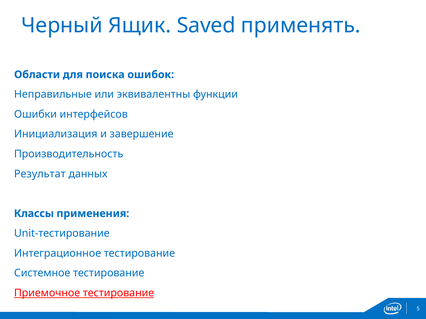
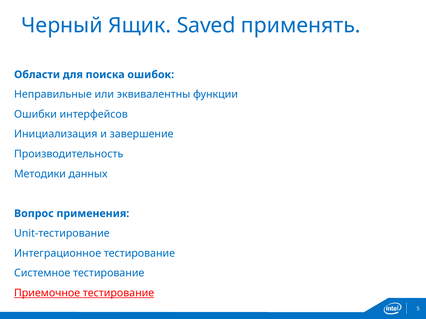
Результат: Результат -> Методики (40, 174)
Классы: Классы -> Вопрос (34, 214)
